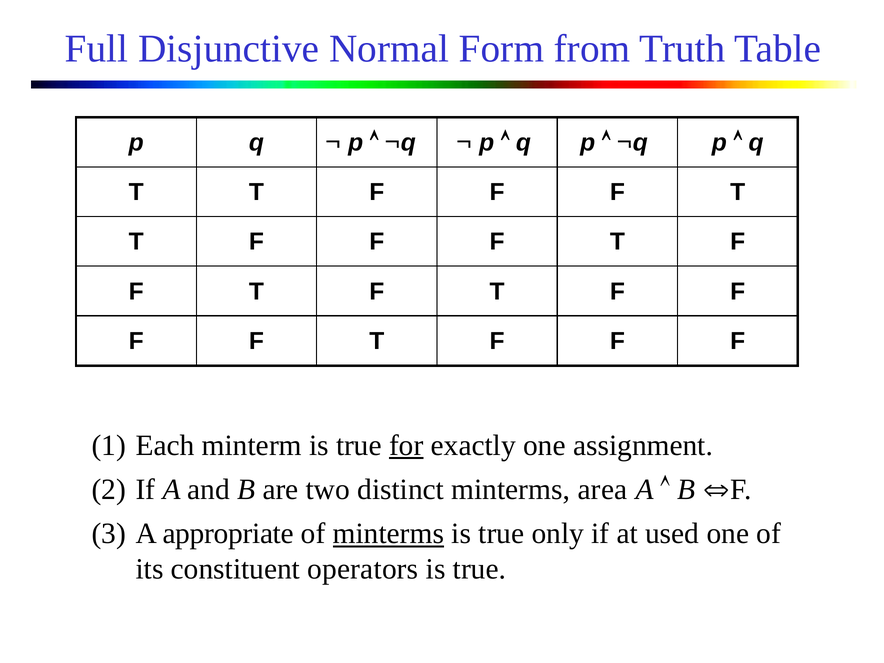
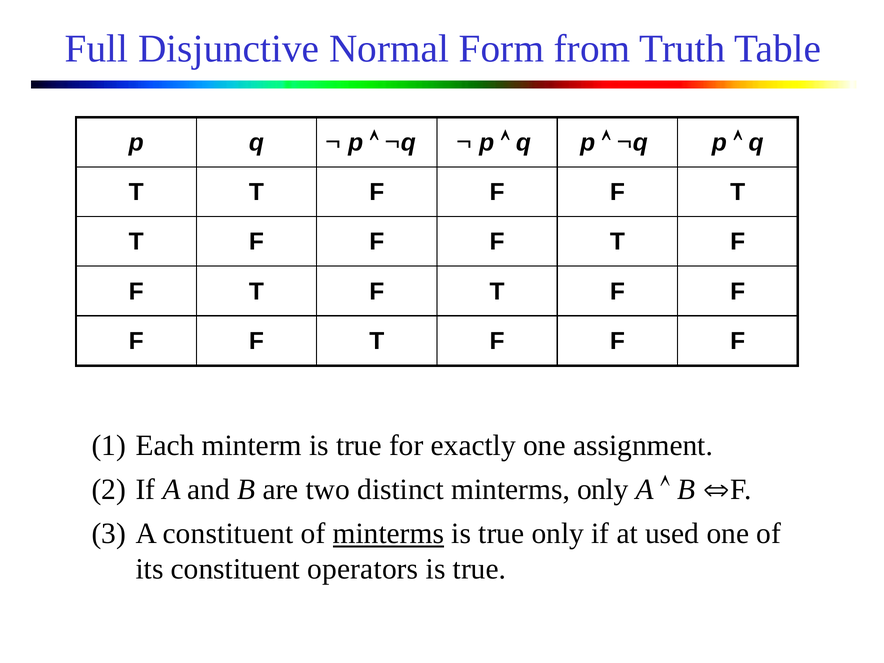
for underline: present -> none (406, 445)
minterms area: area -> only (603, 490)
A appropriate: appropriate -> constituent (228, 534)
